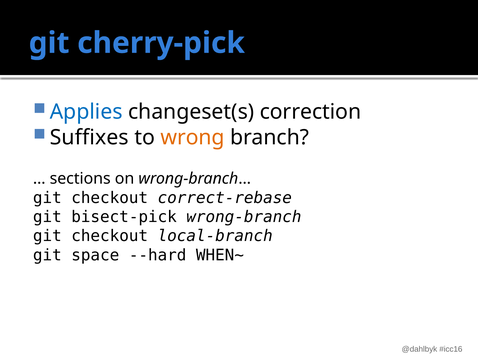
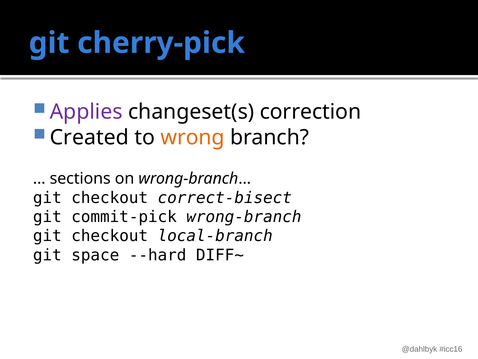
Applies colour: blue -> purple (86, 112)
Suffixes: Suffixes -> Created (89, 137)
correct-rebase: correct-rebase -> correct-bisect (225, 197)
bisect-pick: bisect-pick -> commit-pick (124, 217)
WHEN~: WHEN~ -> DIFF~ (220, 255)
